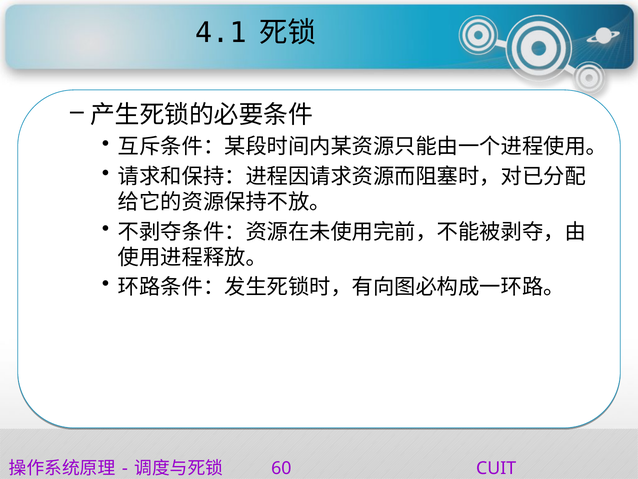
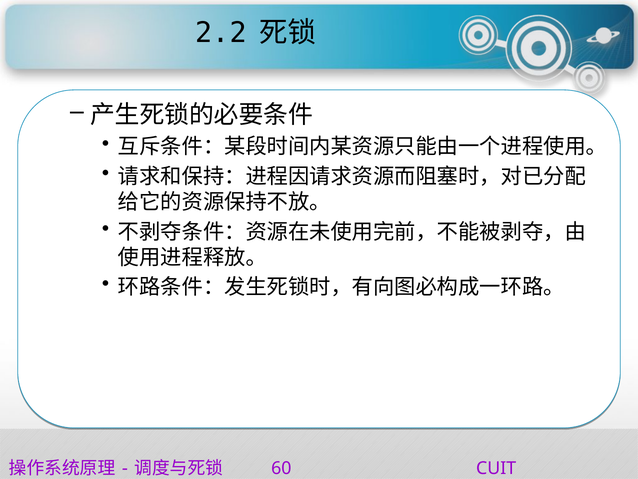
4.1: 4.1 -> 2.2 (221, 33)
